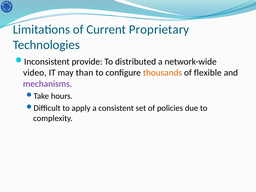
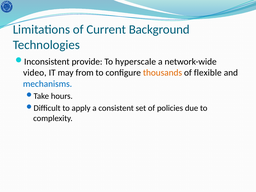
Proprietary: Proprietary -> Background (159, 30)
distributed: distributed -> hyperscale (136, 62)
than: than -> from (85, 73)
mechanisms colour: purple -> blue (48, 84)
